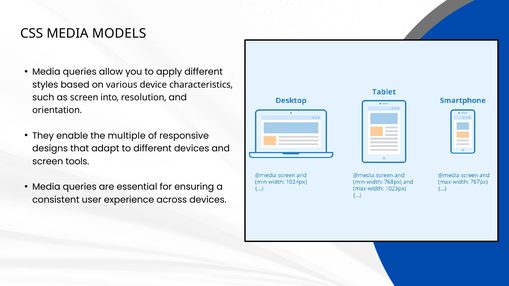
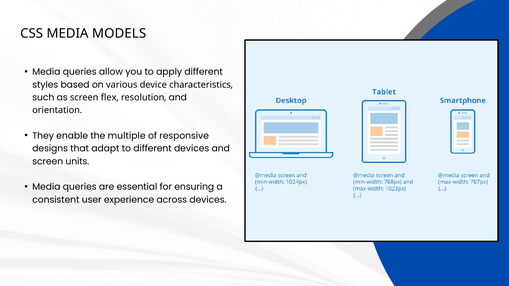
into: into -> flex (109, 98)
tools: tools -> units (77, 162)
